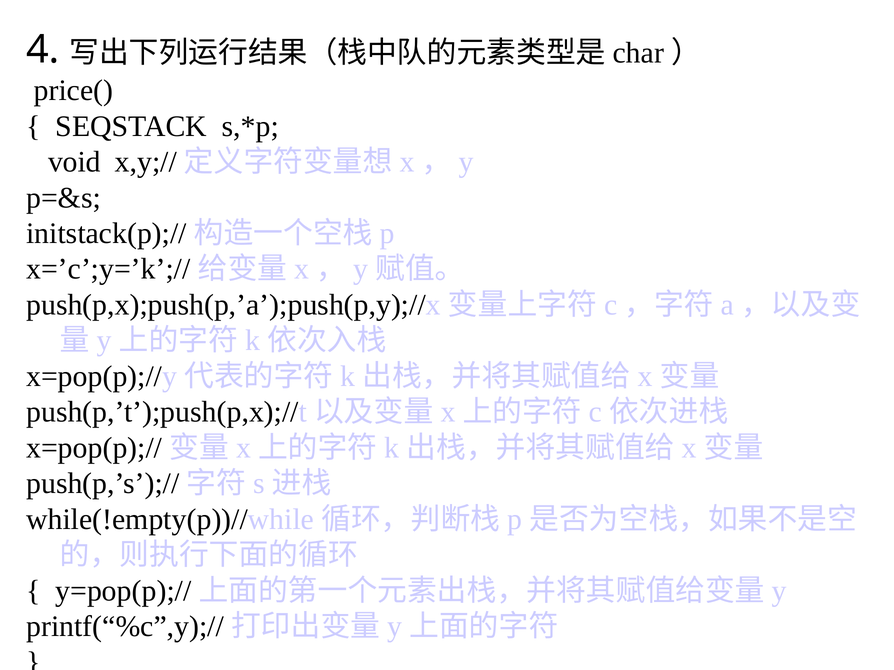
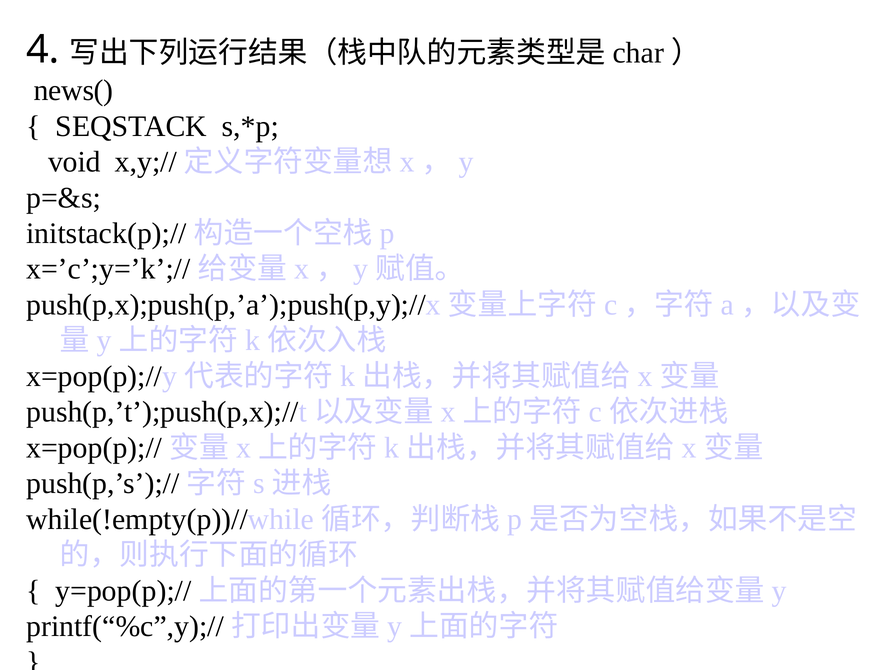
price(: price( -> news( (74, 91)
